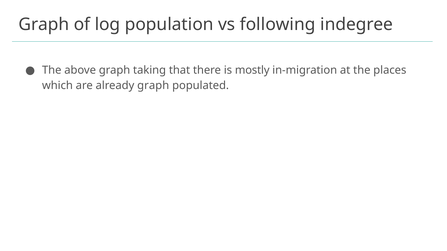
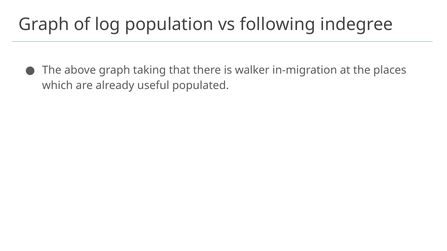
mostly: mostly -> walker (252, 70)
already graph: graph -> useful (153, 86)
